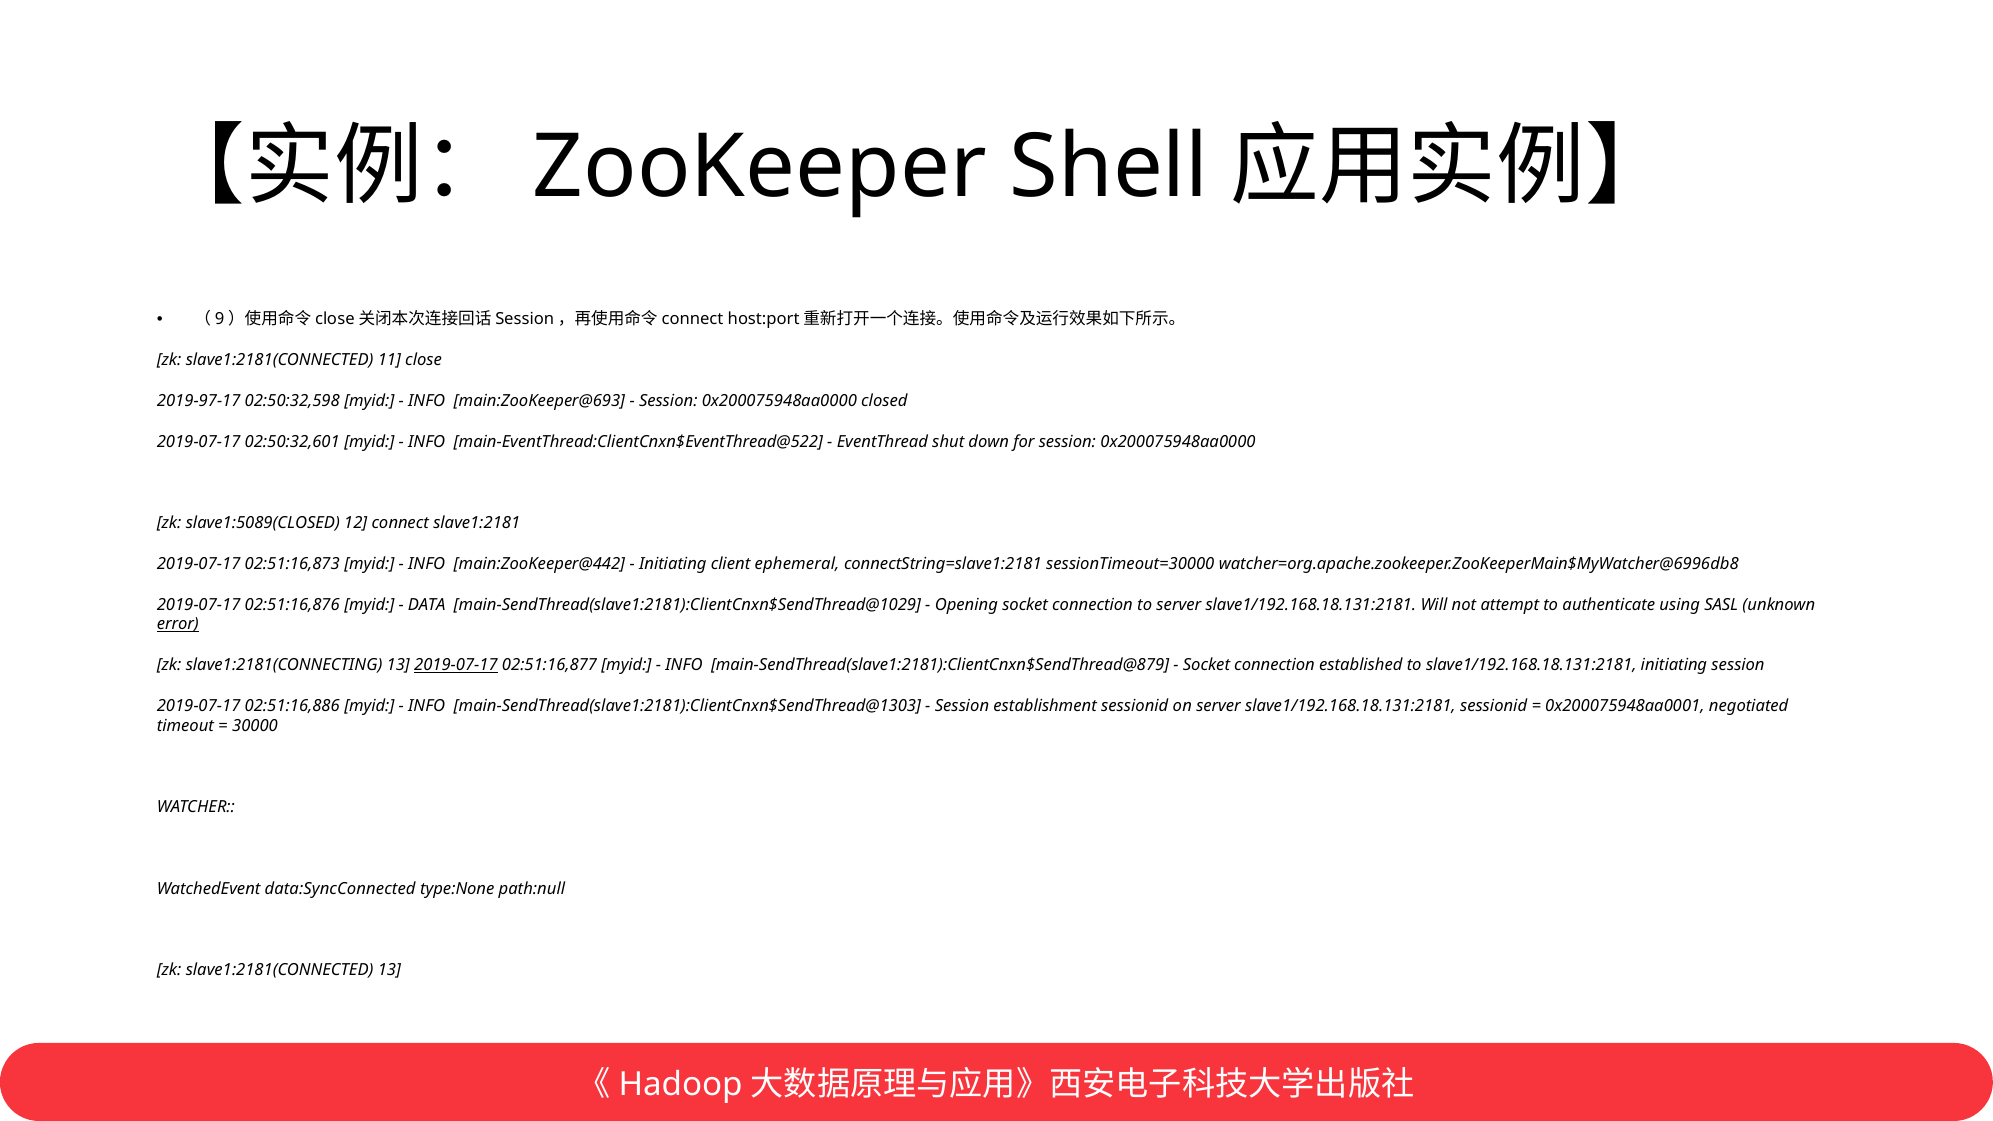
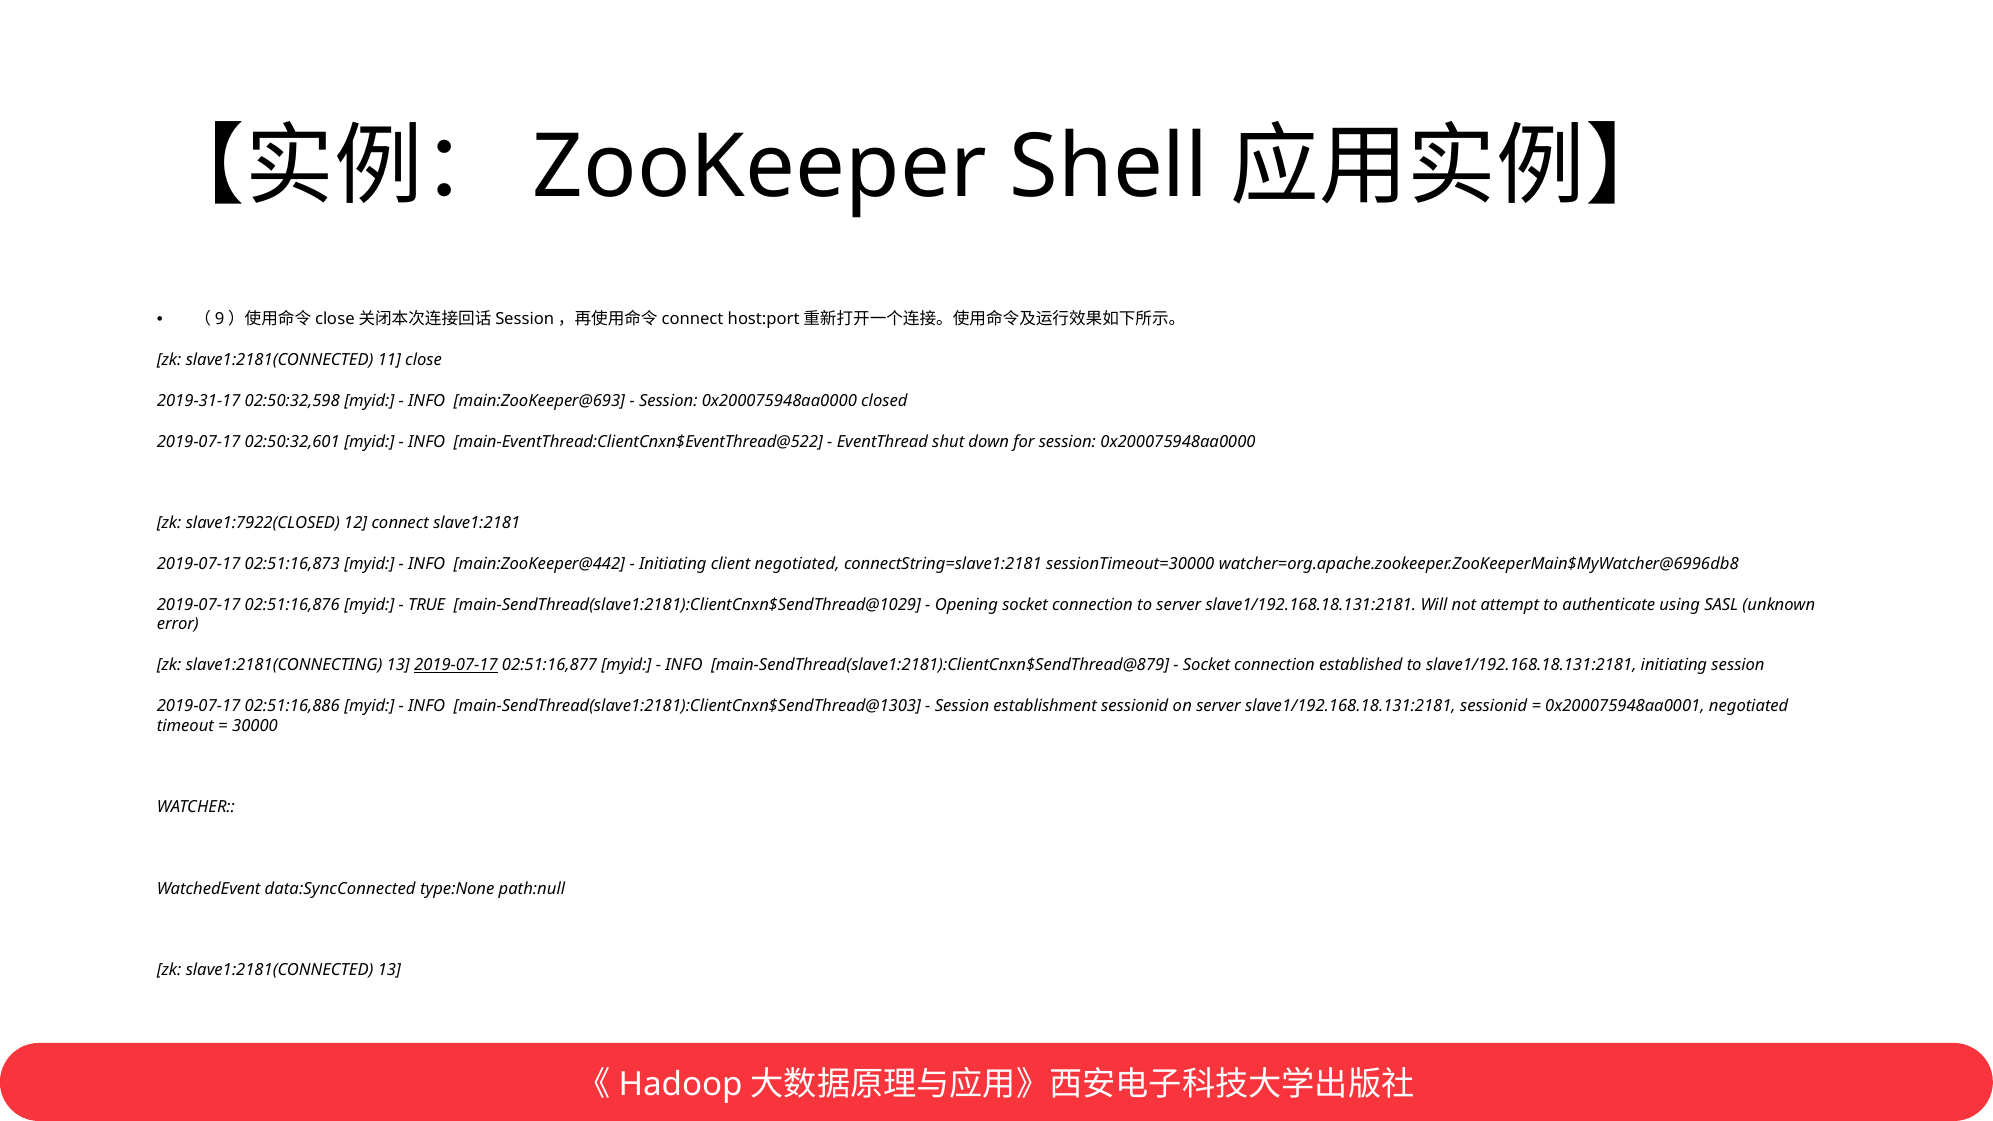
2019-97-17: 2019-97-17 -> 2019-31-17 (199, 401)
slave1:5089(CLOSED: slave1:5089(CLOSED -> slave1:7922(CLOSED (263, 523)
client ephemeral: ephemeral -> negotiated (797, 564)
DATA: DATA -> TRUE (427, 605)
error underline: present -> none (178, 625)
